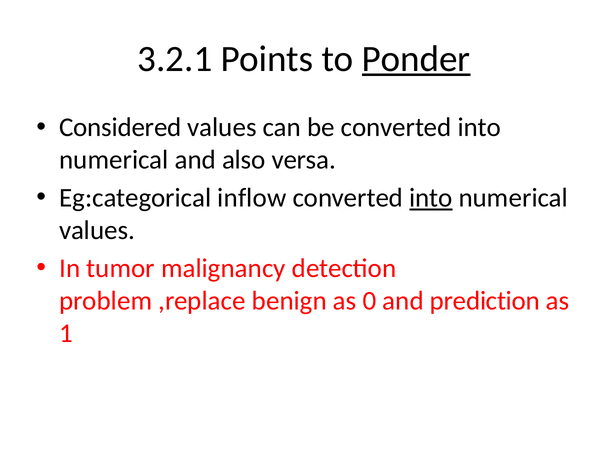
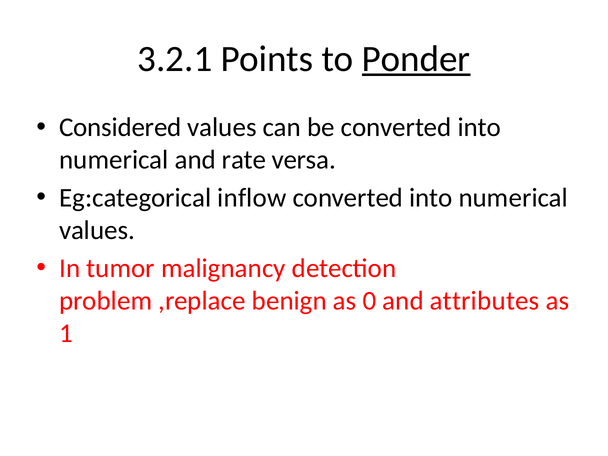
also: also -> rate (244, 160)
into underline: present -> none (431, 198)
prediction: prediction -> attributes (485, 301)
